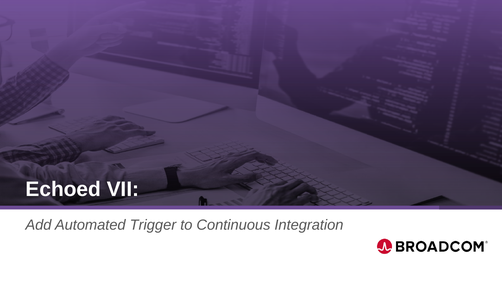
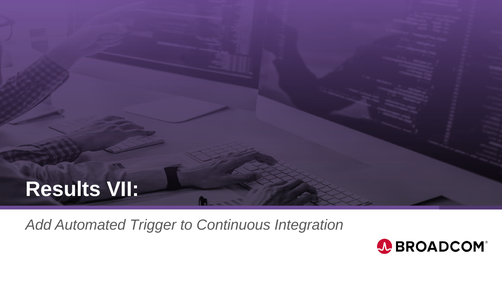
Echoed: Echoed -> Results (63, 189)
